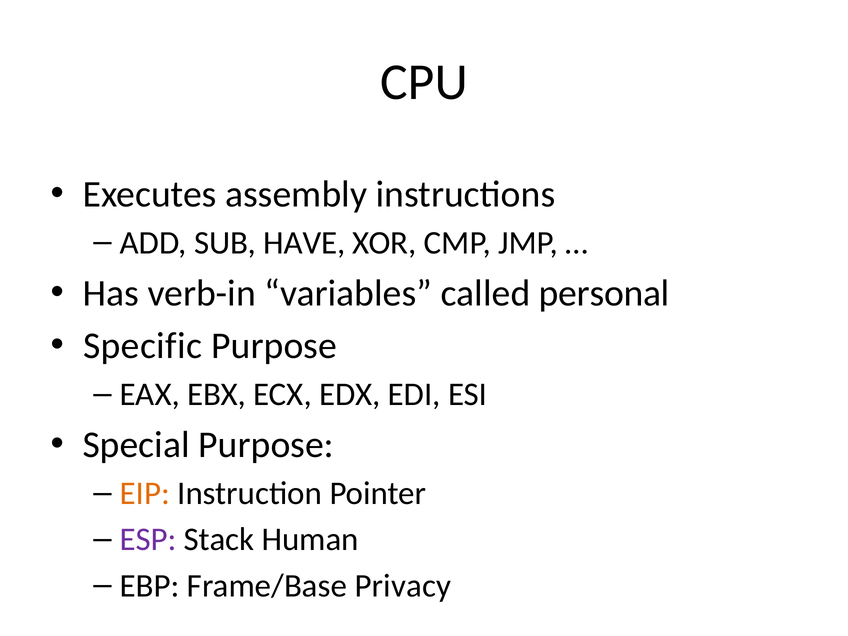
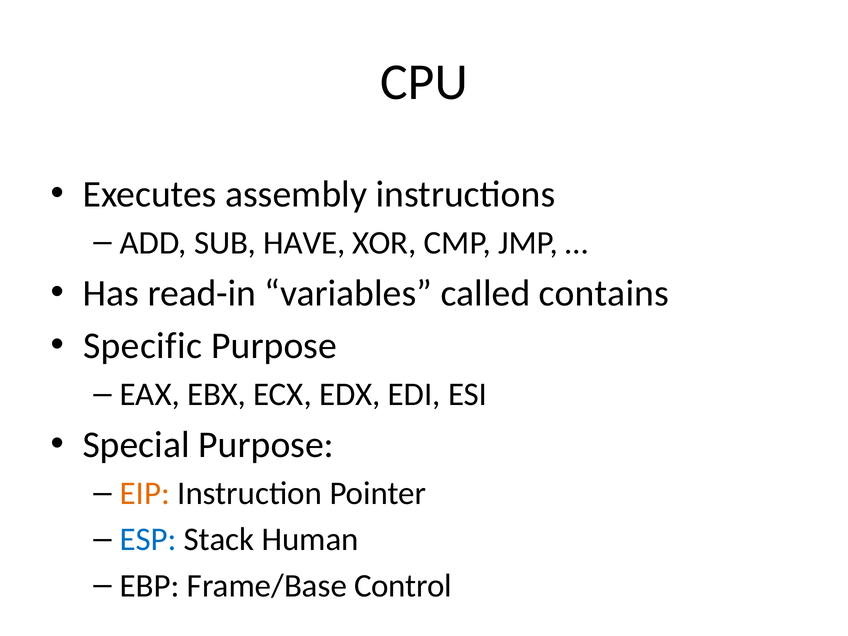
verb-in: verb-in -> read-in (202, 293)
personal: personal -> contains (604, 293)
ESP colour: purple -> blue (148, 540)
Privacy: Privacy -> Control (403, 586)
